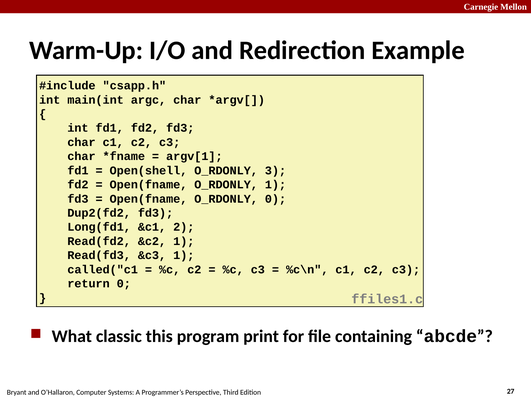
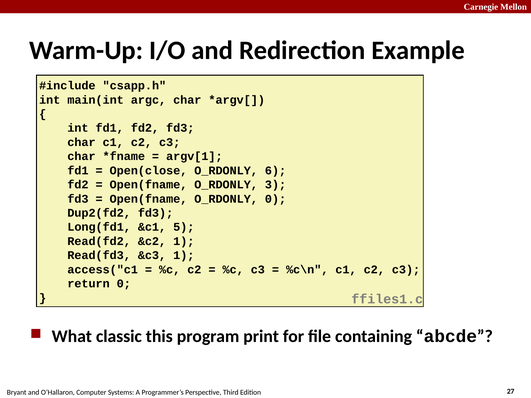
Open(shell: Open(shell -> Open(close (149, 171)
3: 3 -> 6 (275, 171)
O_RDONLY 1: 1 -> 3 (275, 185)
2: 2 -> 5 (184, 227)
called("c1: called("c1 -> access("c1 (103, 270)
